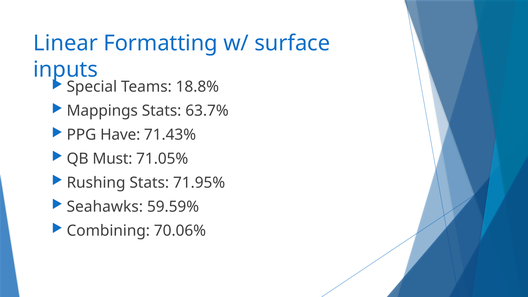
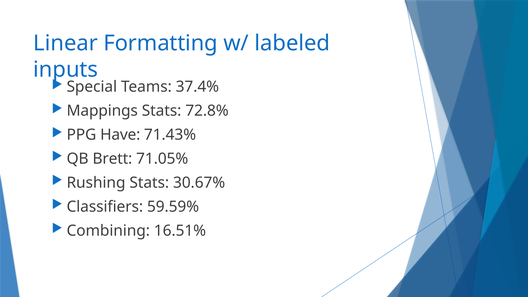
surface: surface -> labeled (292, 43)
18.8%: 18.8% -> 37.4% (197, 87)
63.7%: 63.7% -> 72.8% (207, 111)
Must: Must -> Brett (112, 159)
71.95%: 71.95% -> 30.67% (199, 183)
Seahawks: Seahawks -> Classifiers (105, 207)
70.06%: 70.06% -> 16.51% (180, 231)
